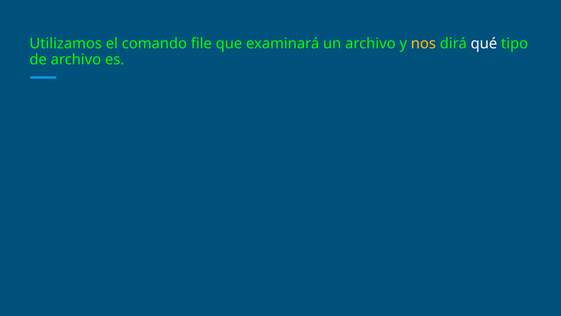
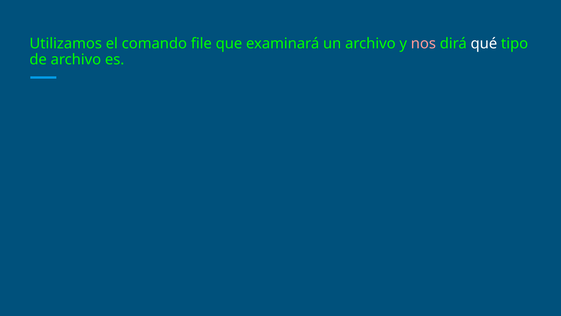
nos colour: yellow -> pink (423, 44)
